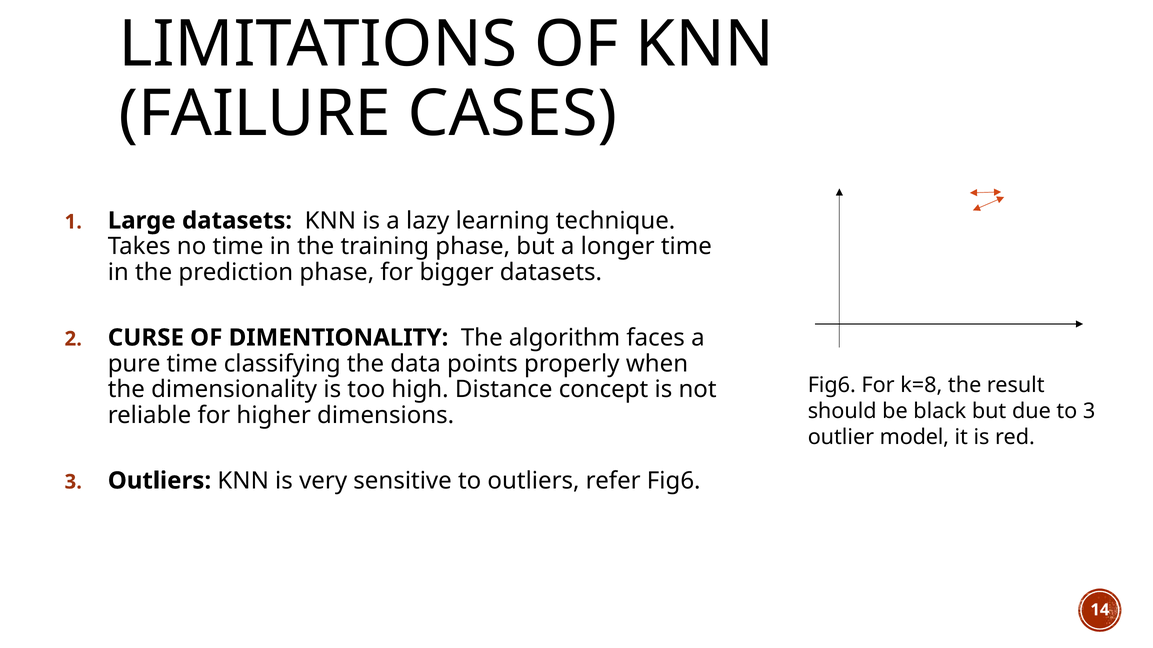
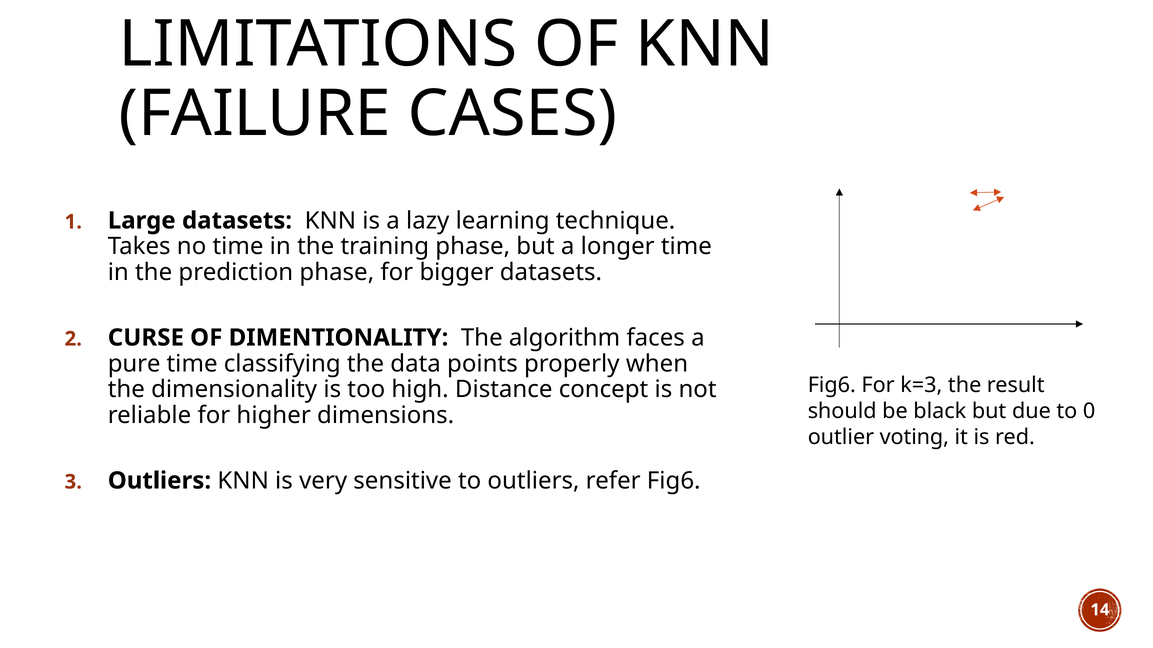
k=8: k=8 -> k=3 (921, 386)
to 3: 3 -> 0 (1089, 412)
model: model -> voting (914, 437)
